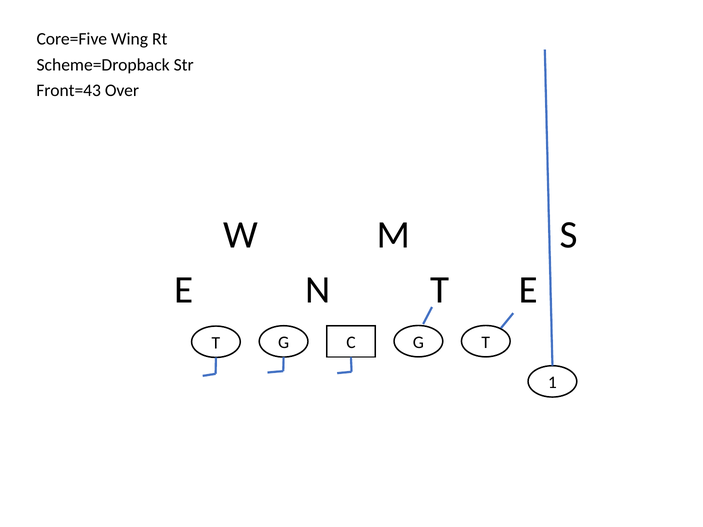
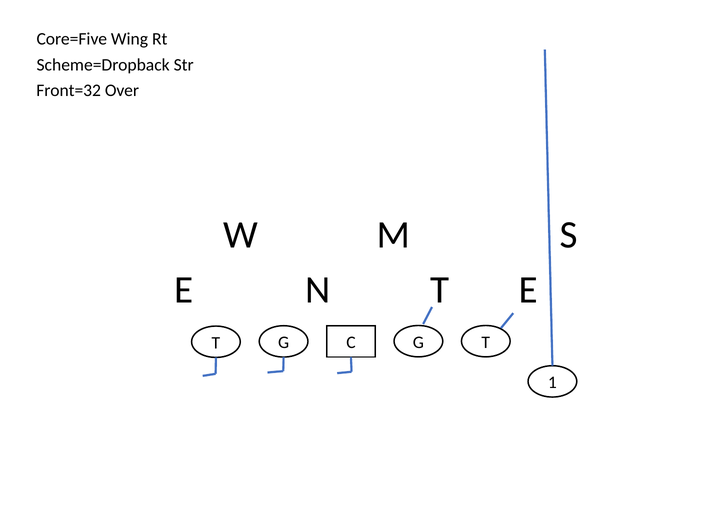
Front=43: Front=43 -> Front=32 (69, 91)
